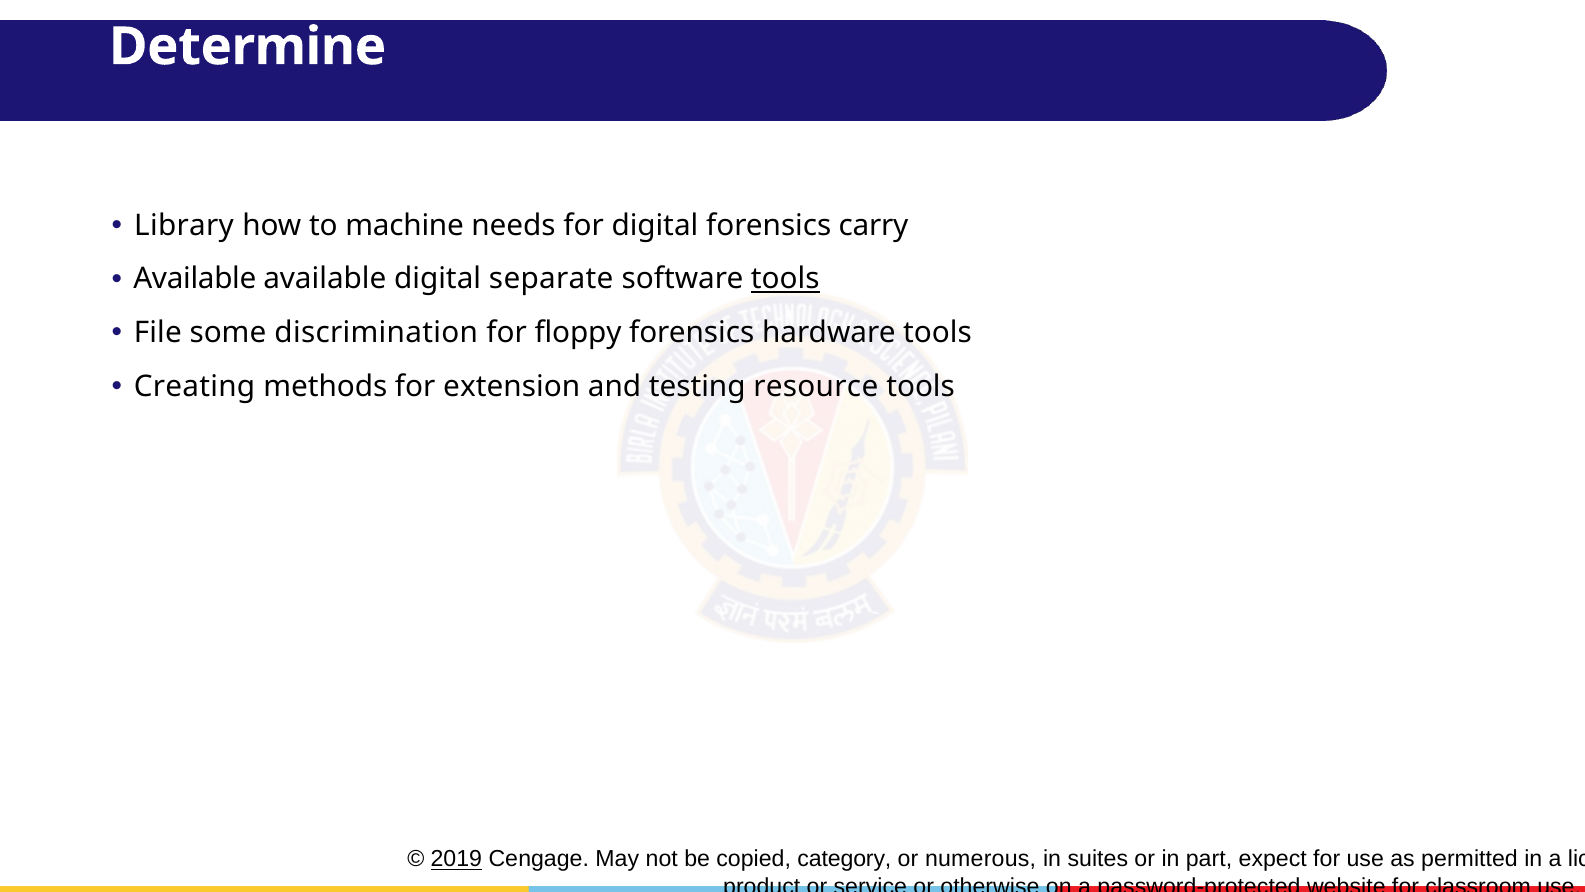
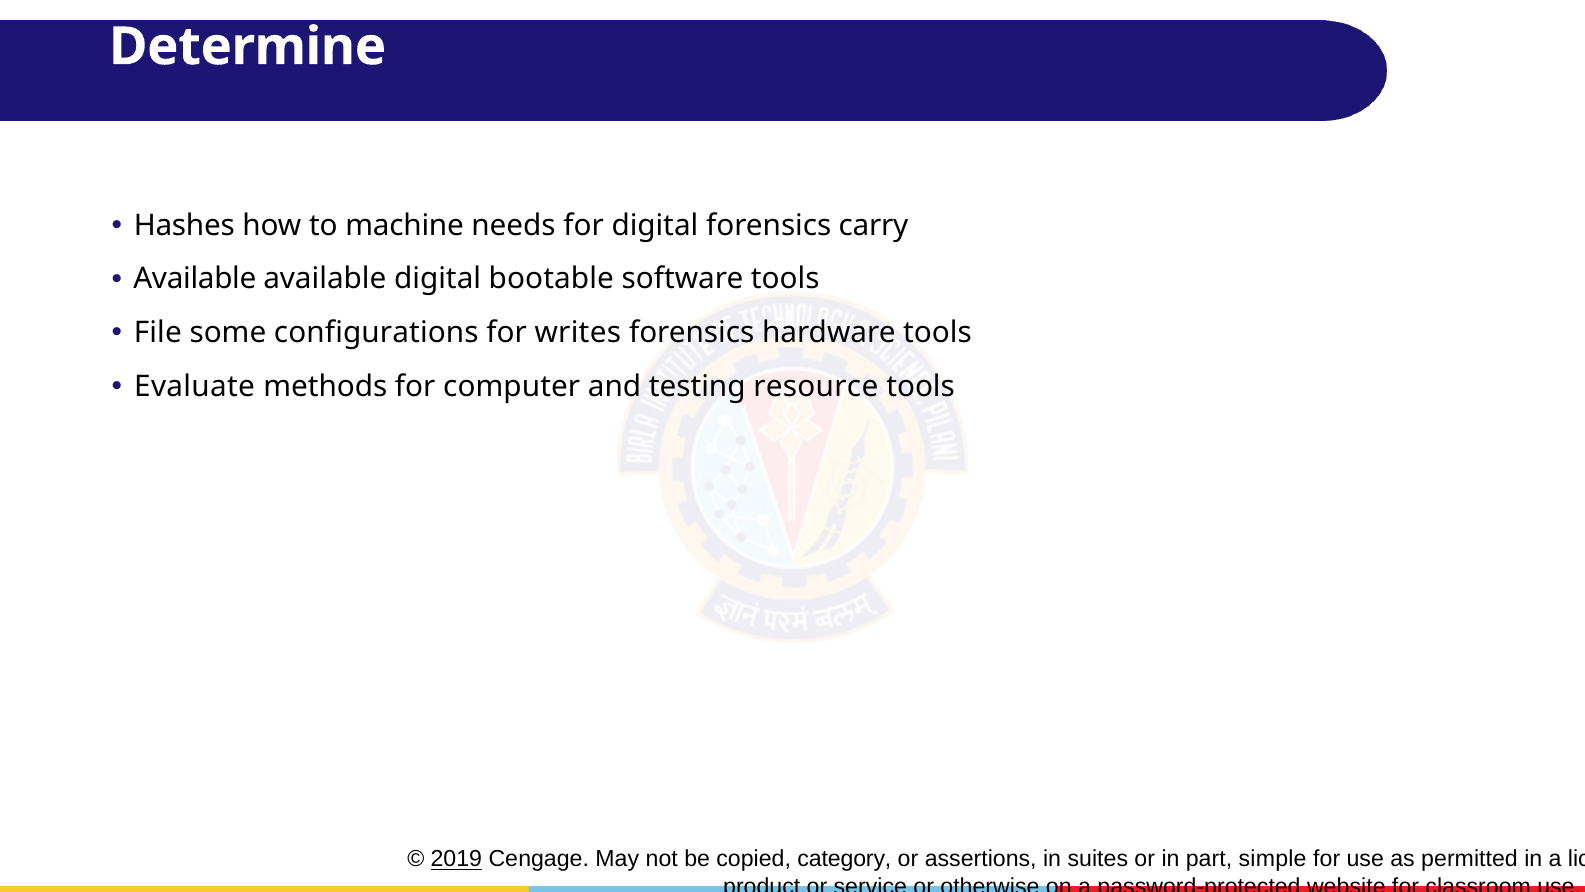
Library: Library -> Hashes (184, 225)
separate: separate -> bootable (551, 279)
tools underline: present -> none (785, 279)
discrimination: discrimination -> configurations (376, 333)
floppy: floppy -> writes (578, 333)
Creating: Creating -> Evaluate (195, 386)
extension: extension -> computer (512, 386)
numerous: numerous -> assertions (981, 859)
expect: expect -> simple (1273, 859)
